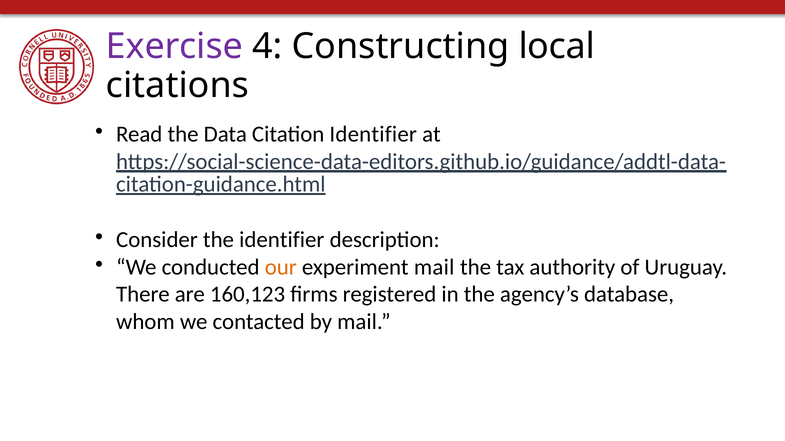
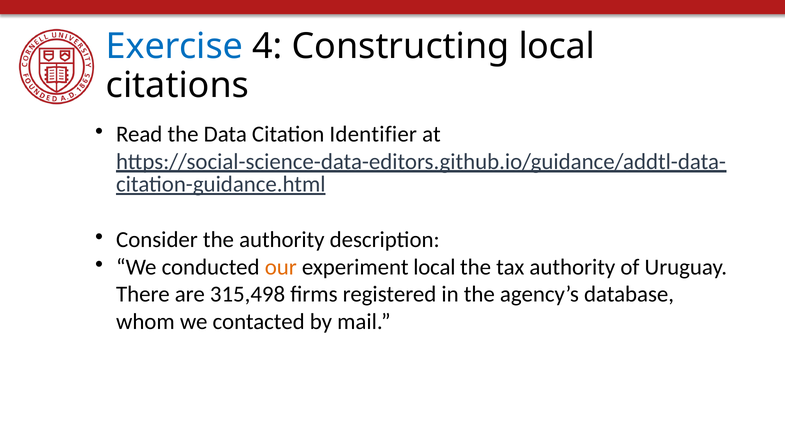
Exercise colour: purple -> blue (174, 47)
the identifier: identifier -> authority (282, 240)
experiment mail: mail -> local (434, 267)
160,123: 160,123 -> 315,498 (248, 295)
